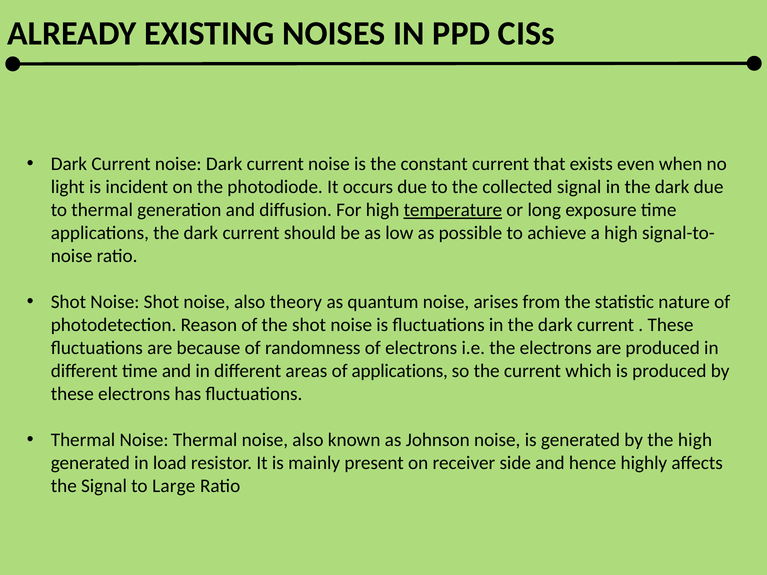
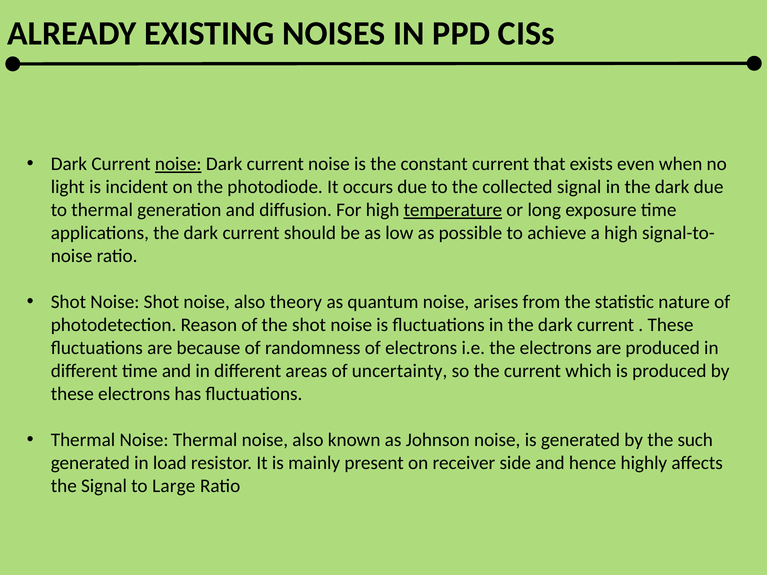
noise underline: none -> present (178, 164)
of applications: applications -> uncertainty (400, 371)
the high: high -> such (695, 440)
